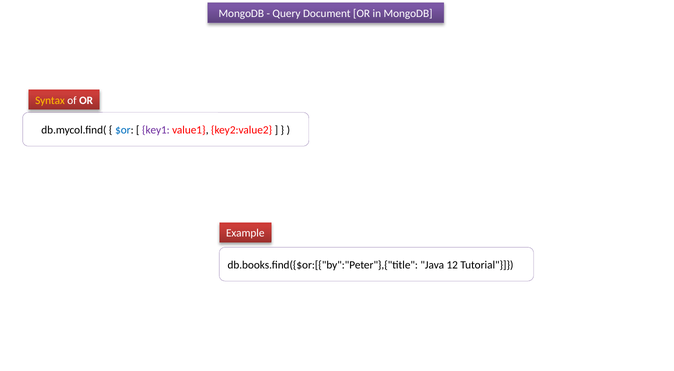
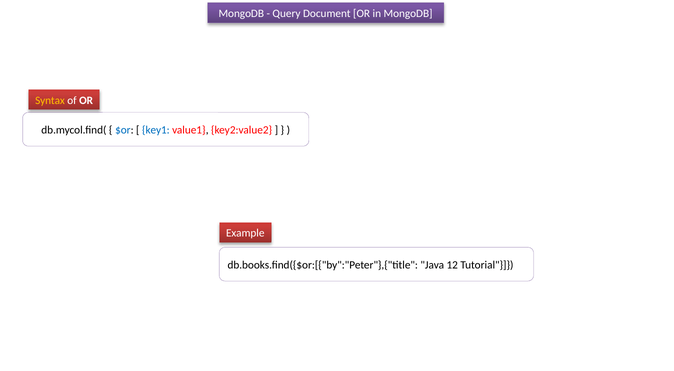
key1 colour: purple -> blue (156, 130)
